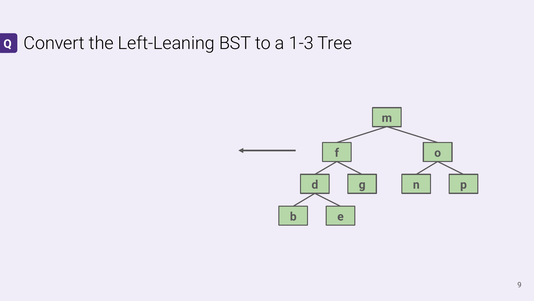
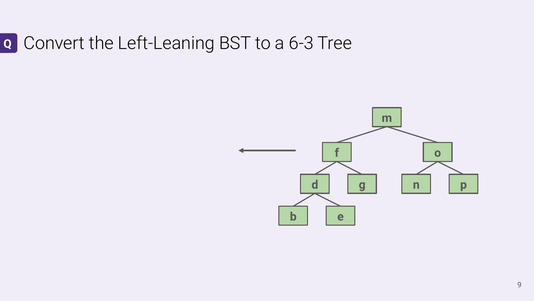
1-3: 1-3 -> 6-3 (301, 43)
